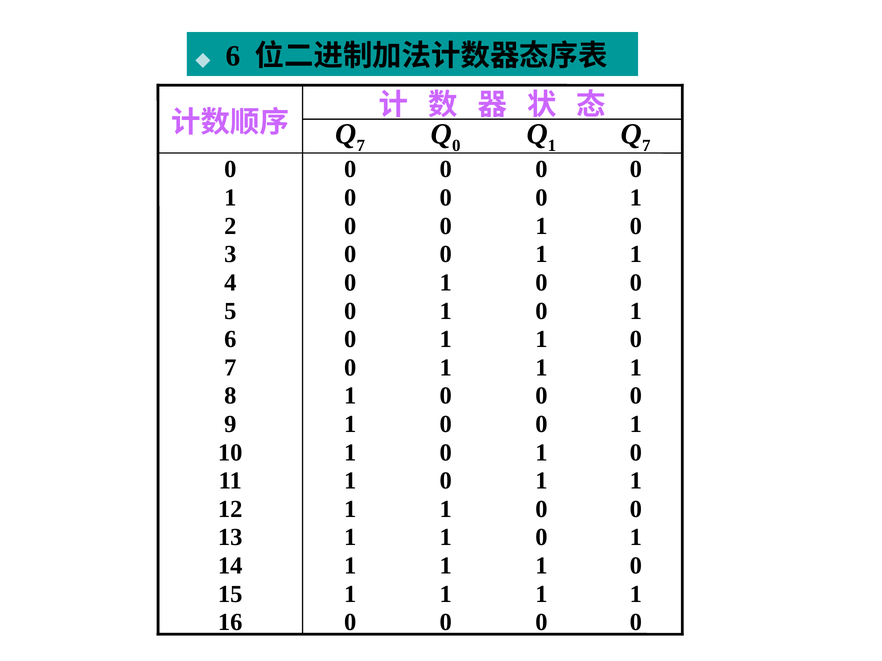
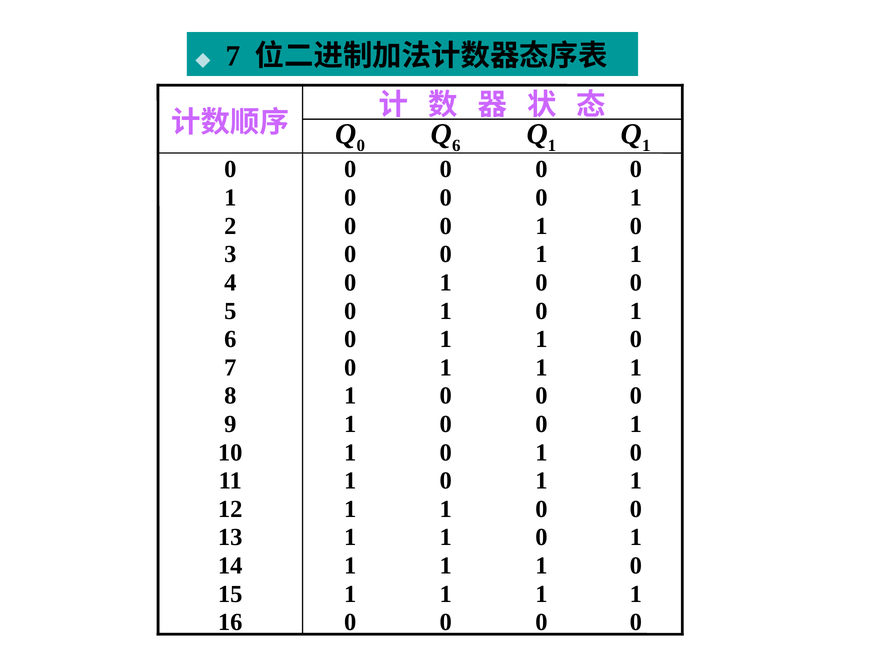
6: 6 -> 7 (233, 56)
7: 7 -> 0 (361, 146)
0: 0 -> 6 (456, 146)
7: 7 -> 1 (646, 146)
